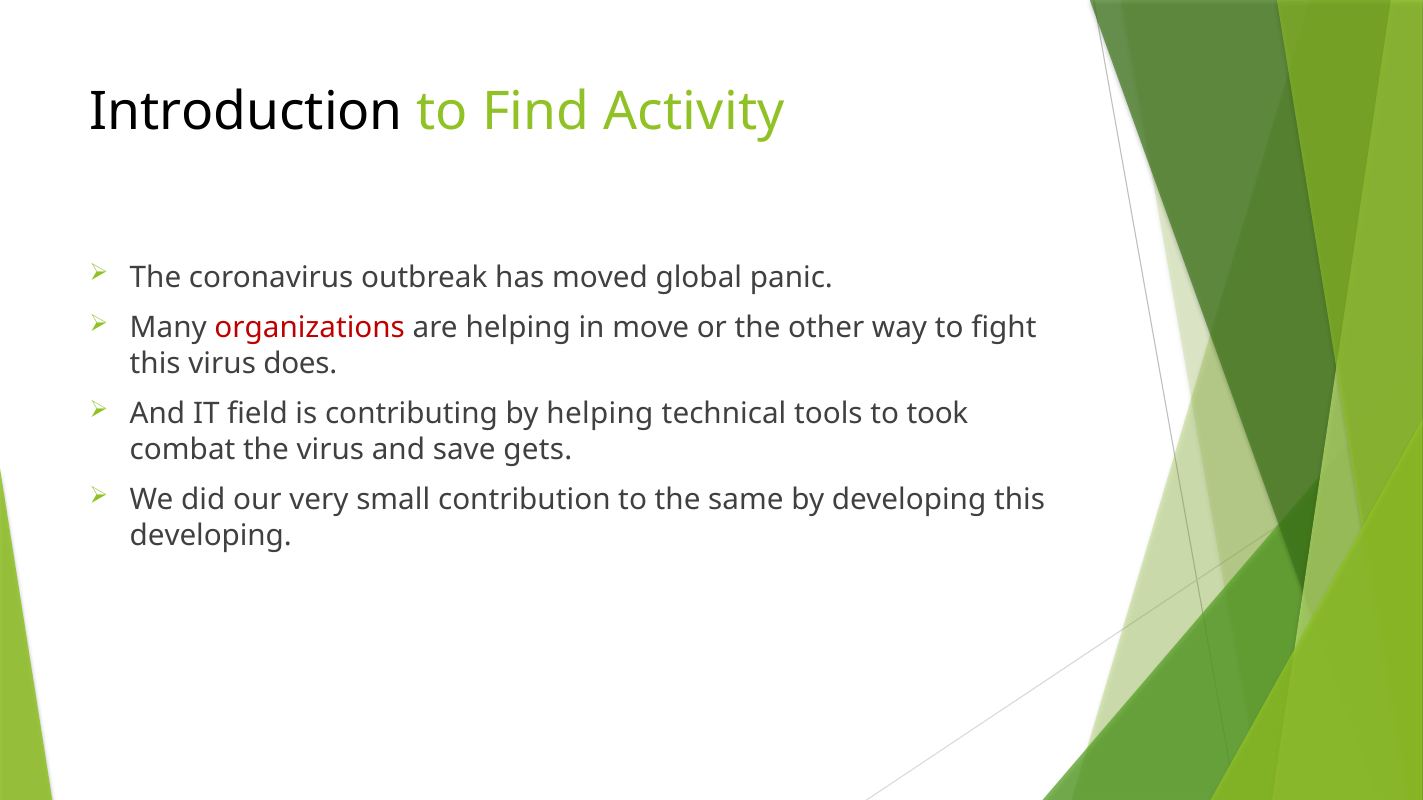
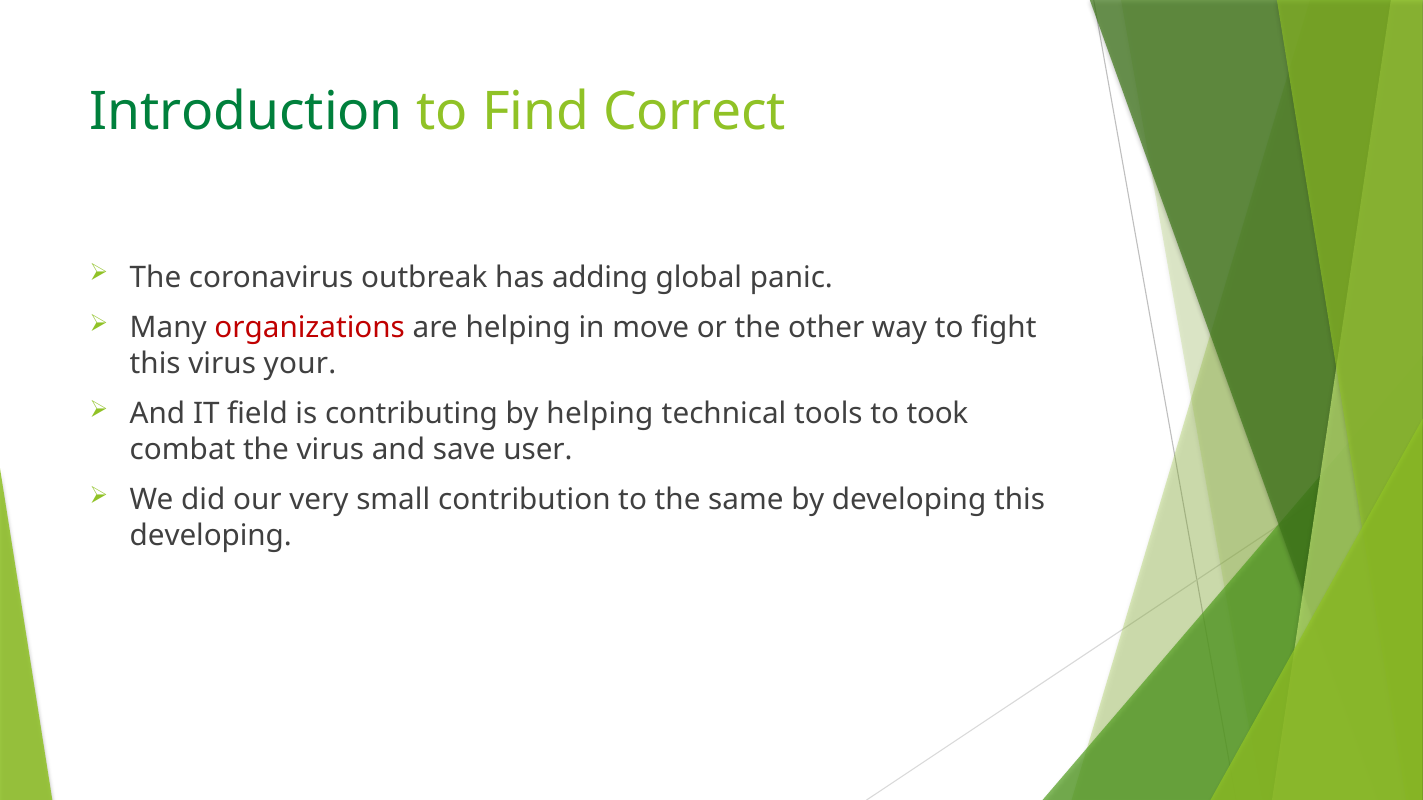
Introduction colour: black -> green (246, 112)
Activity: Activity -> Correct (694, 112)
moved: moved -> adding (600, 277)
does: does -> your (300, 364)
gets: gets -> user (538, 450)
